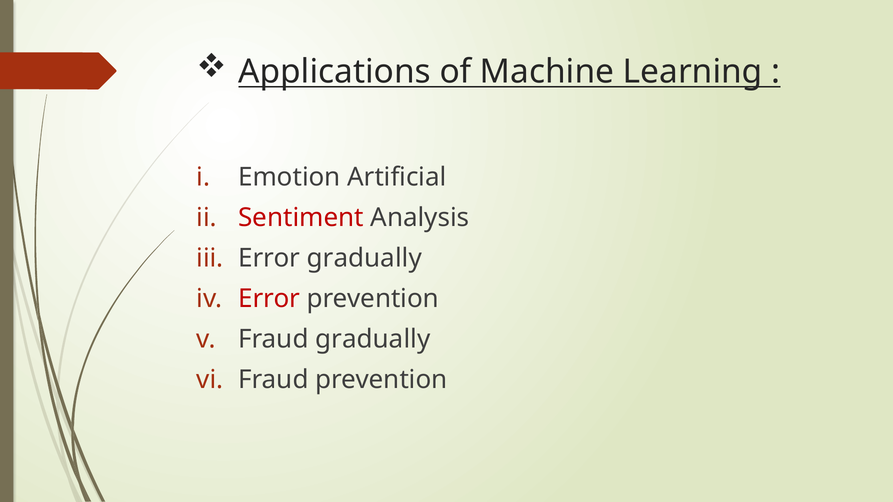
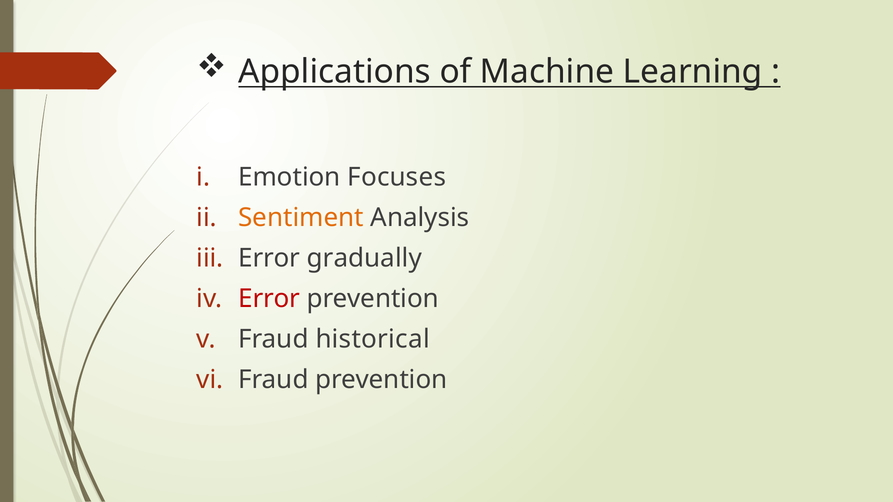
Artificial: Artificial -> Focuses (397, 177)
Sentiment colour: red -> orange (301, 218)
Fraud gradually: gradually -> historical (373, 339)
